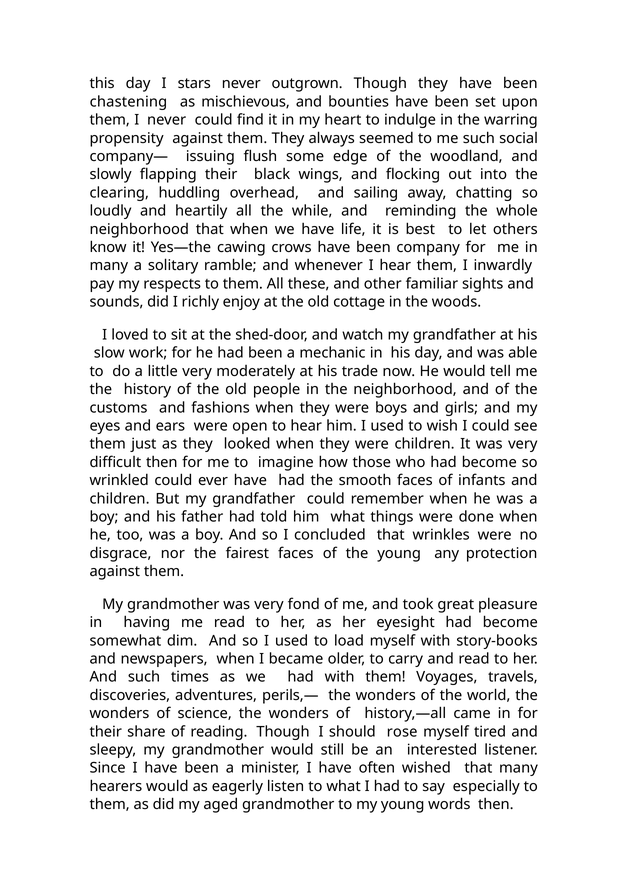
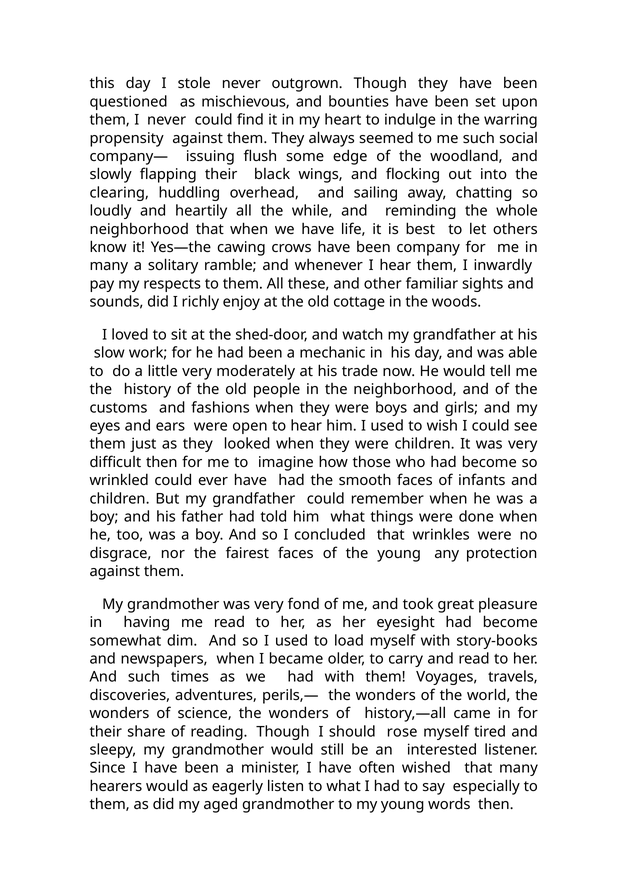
stars: stars -> stole (194, 84)
chastening: chastening -> questioned (129, 102)
